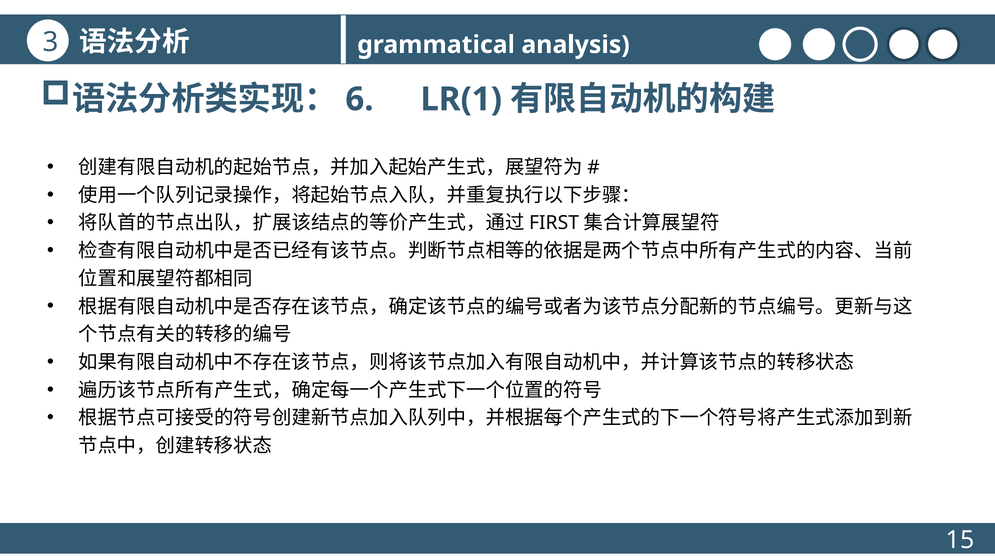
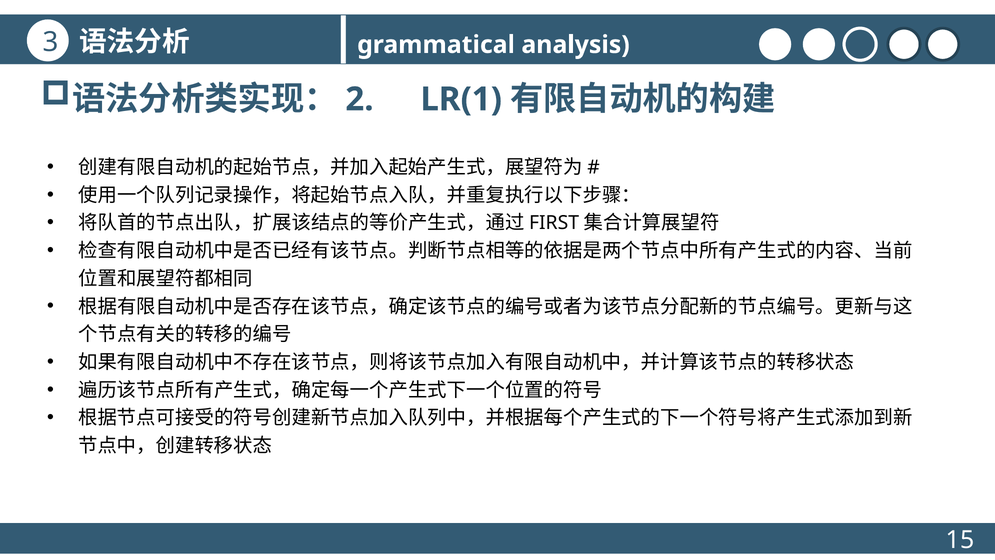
6: 6 -> 2 (359, 99)
